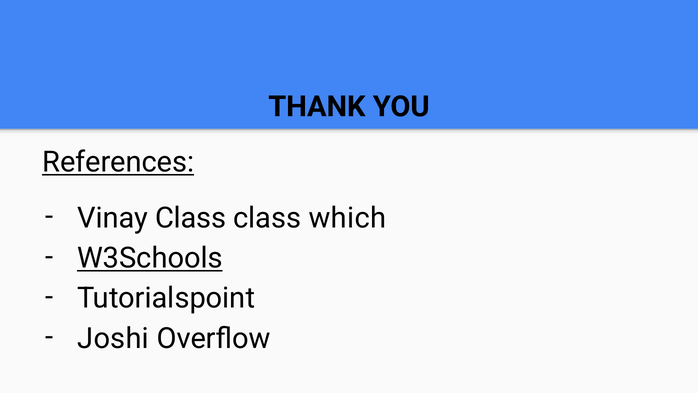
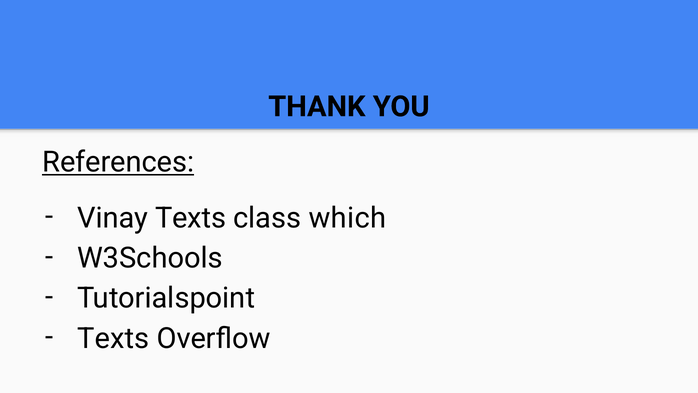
Vinay Class: Class -> Texts (191, 218)
W3Schools underline: present -> none (150, 258)
Joshi: Joshi -> Texts (113, 338)
